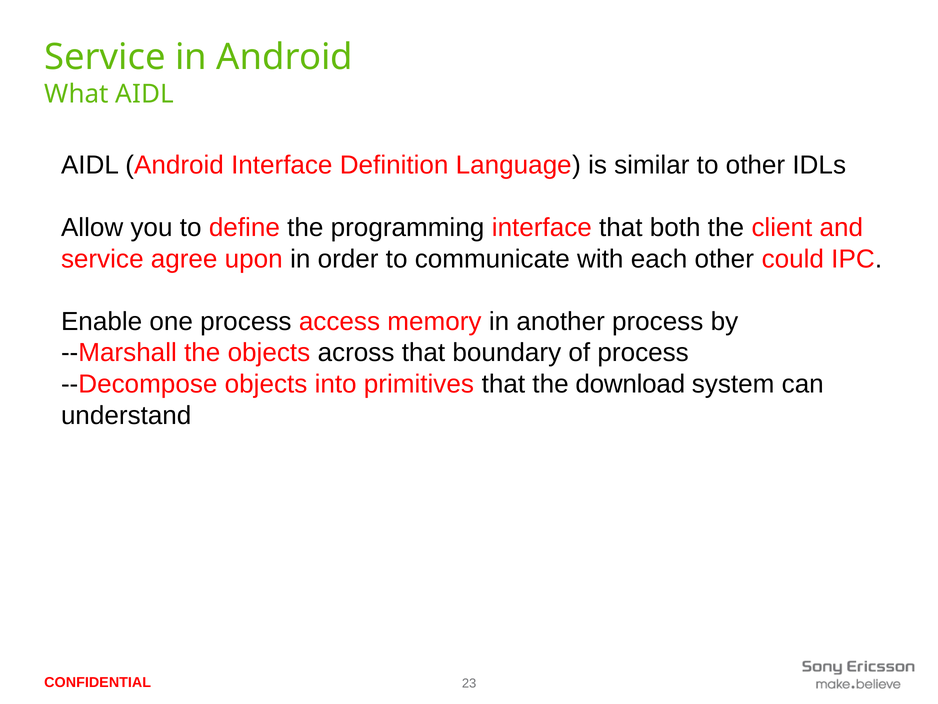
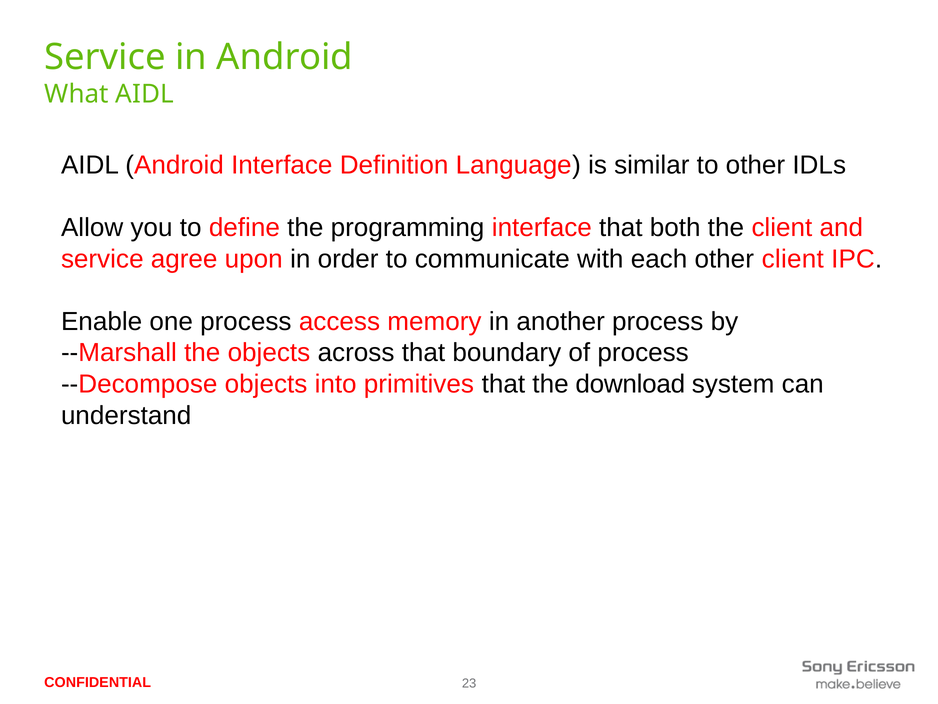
other could: could -> client (793, 259)
